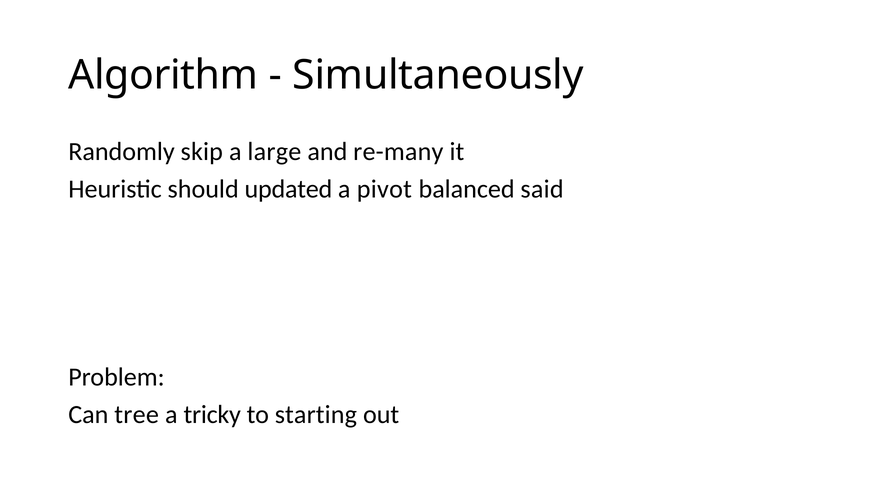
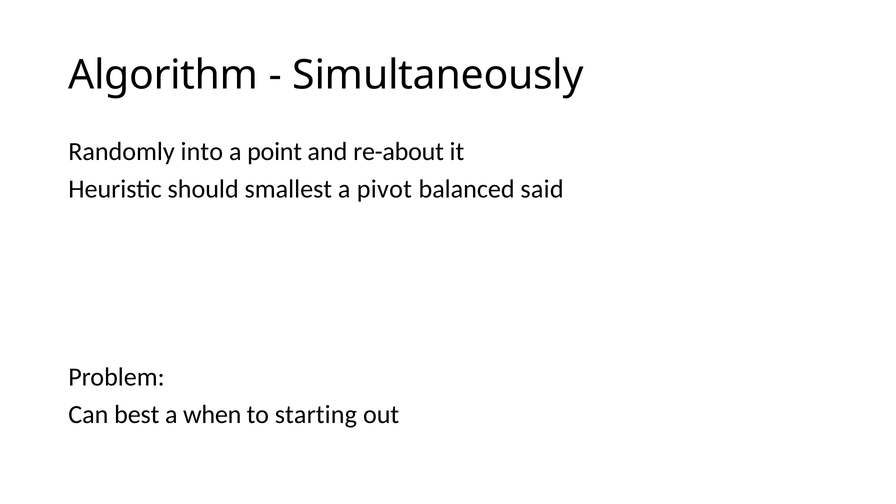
skip: skip -> into (202, 151)
large: large -> point (275, 151)
re-many: re-many -> re-about (399, 151)
updated: updated -> smallest (288, 189)
tree: tree -> best (137, 414)
tricky: tricky -> when (212, 414)
